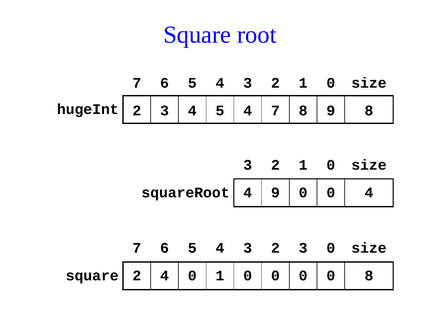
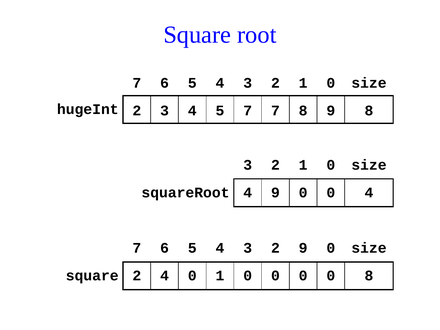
4 5 4: 4 -> 7 (248, 111)
3 2 3: 3 -> 9 (303, 248)
